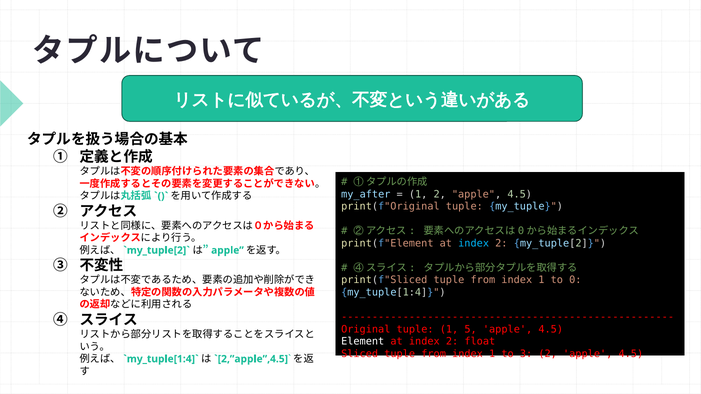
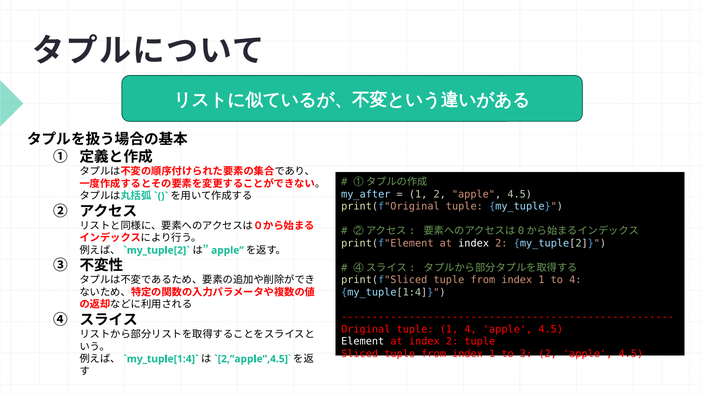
index colour: light blue -> white (474, 243)
to 0: 0 -> 4 (575, 280)
1 5: 5 -> 4 (471, 329)
2 float: float -> tuple (480, 342)
